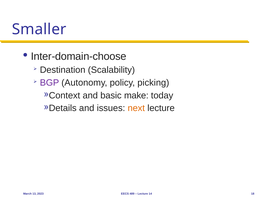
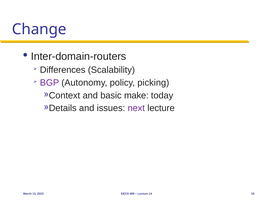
Smaller: Smaller -> Change (39, 29)
Inter-domain-choose: Inter-domain-choose -> Inter-domain-routers (79, 56)
Destination: Destination -> Differences (63, 70)
next colour: orange -> purple (136, 108)
